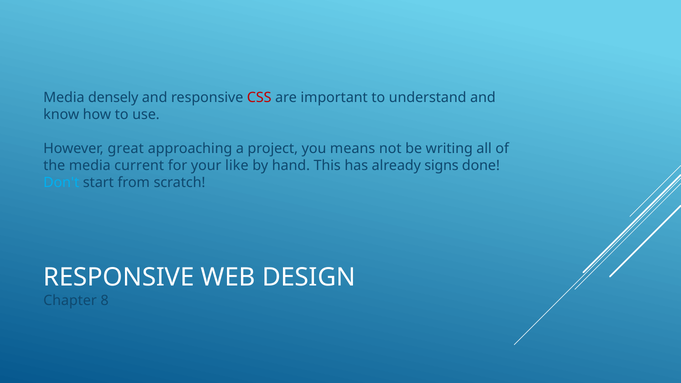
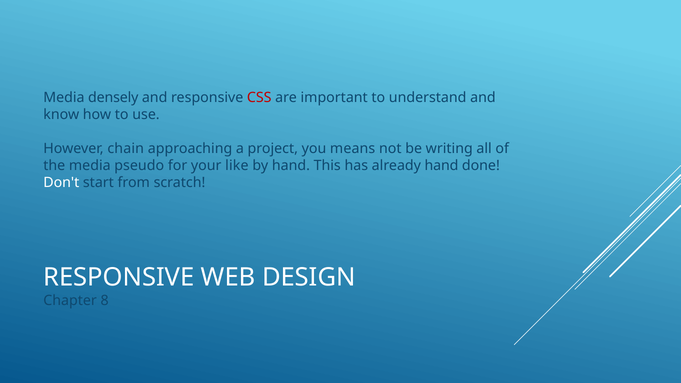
great: great -> chain (126, 149)
current: current -> pseudo (139, 166)
already signs: signs -> hand (442, 166)
Don't colour: light blue -> white (61, 183)
